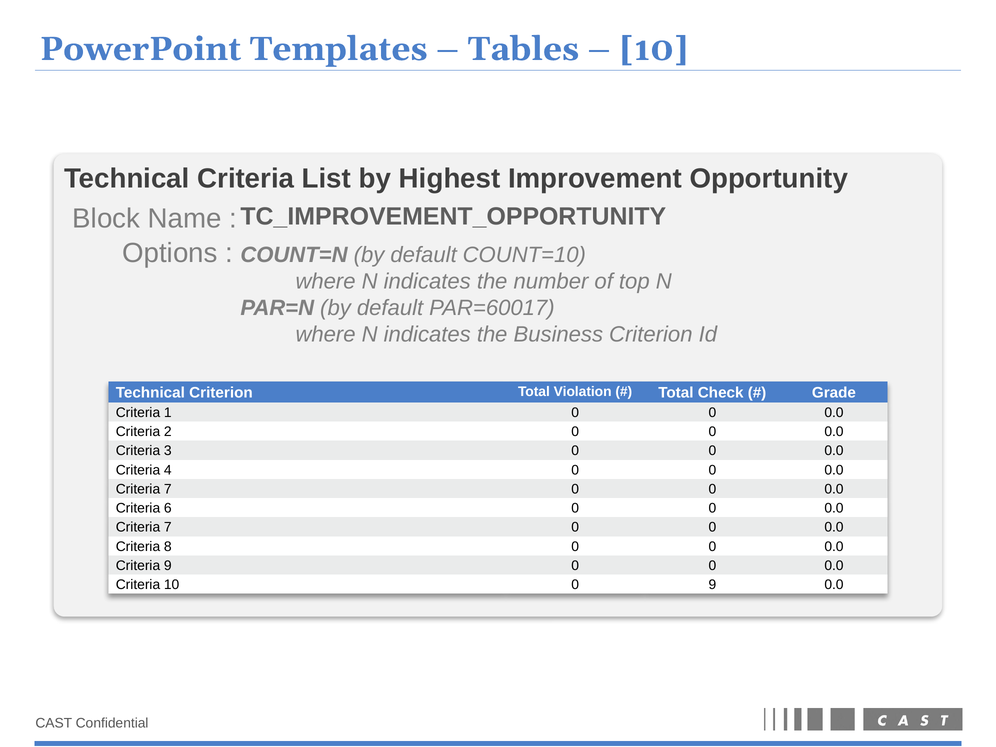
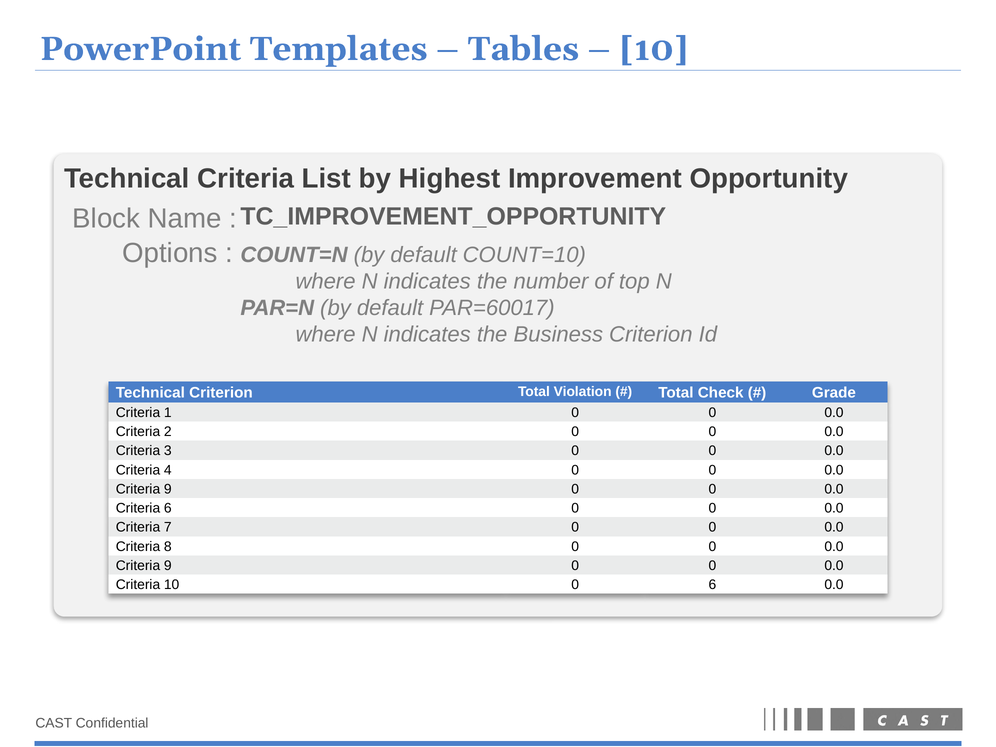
7: 7 -> 9 (168, 489)
0 9: 9 -> 6 (712, 585)
